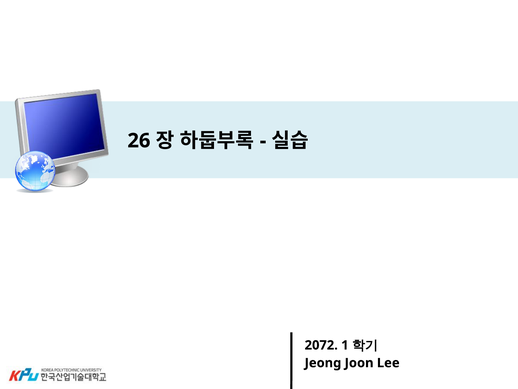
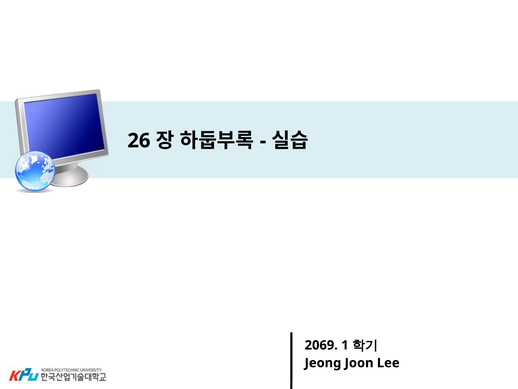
2072: 2072 -> 2069 (321, 345)
